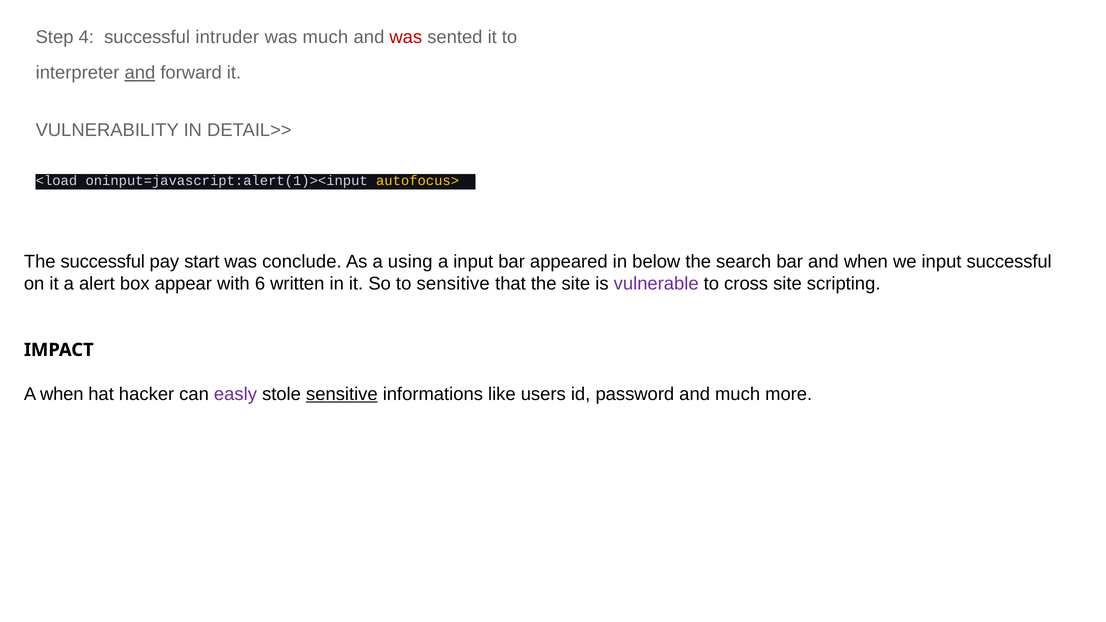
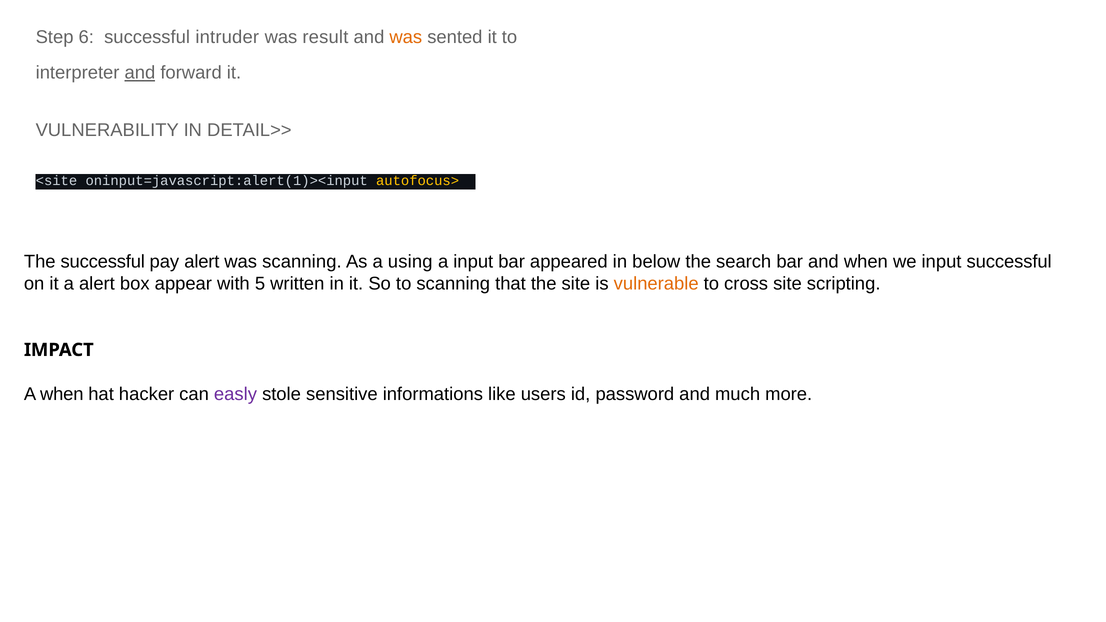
4: 4 -> 6 (86, 37)
was much: much -> result (325, 37)
was colour: red -> orange (406, 37)
<load: <load -> <site (56, 181)
pay start: start -> alert (202, 261)
was conclude: conclude -> scanning (302, 261)
6: 6 -> 5 (260, 284)
to sensitive: sensitive -> scanning (453, 284)
vulnerable colour: purple -> orange (656, 284)
sensitive underline: present -> none (342, 394)
